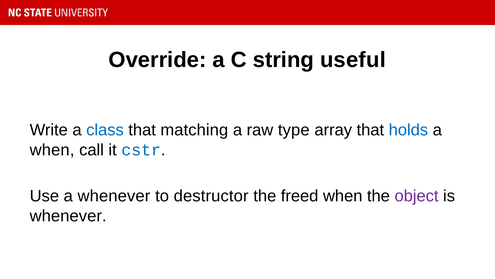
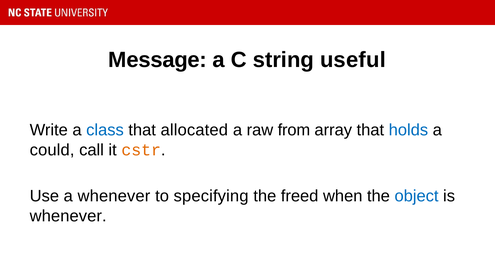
Override: Override -> Message (158, 60)
matching: matching -> allocated (194, 130)
type: type -> from (294, 130)
when: when -> could (52, 150)
cstr colour: blue -> orange (141, 150)
destructor: destructor -> specifying (211, 196)
object colour: purple -> blue (417, 196)
